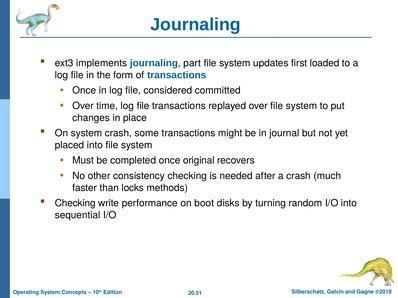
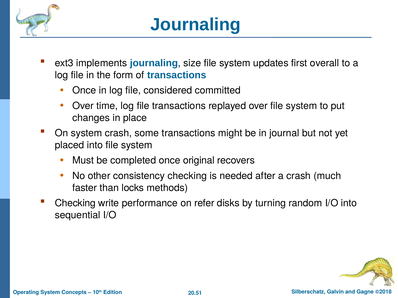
part: part -> size (192, 63)
loaded: loaded -> overall (325, 63)
boot: boot -> refer (204, 204)
